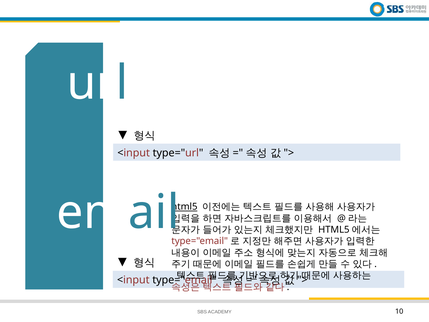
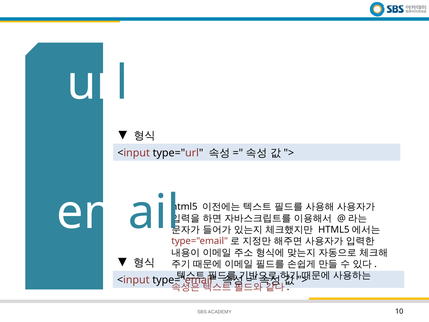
html5 underline: present -> none (184, 207)
